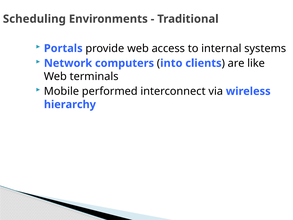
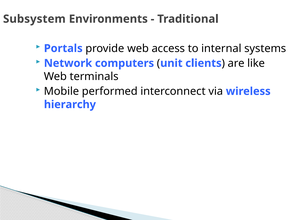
Scheduling: Scheduling -> Subsystem (34, 19)
into: into -> unit (171, 63)
